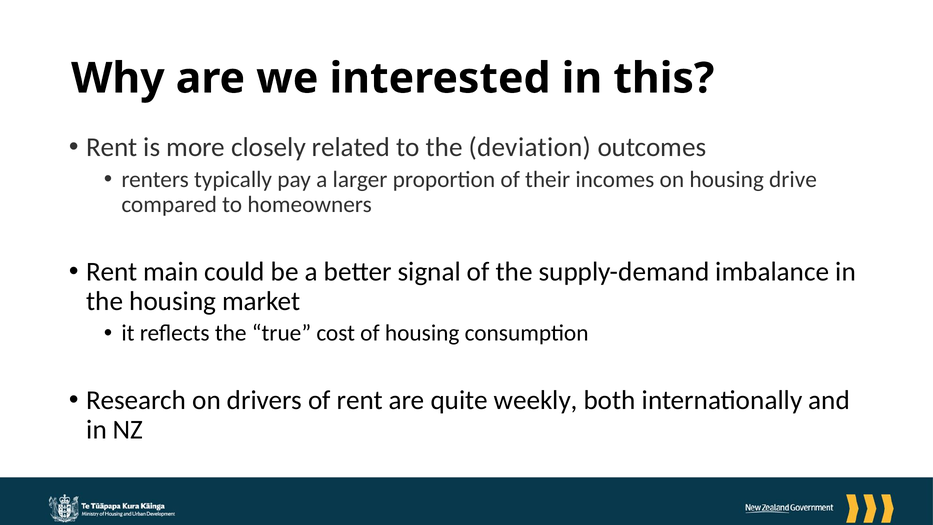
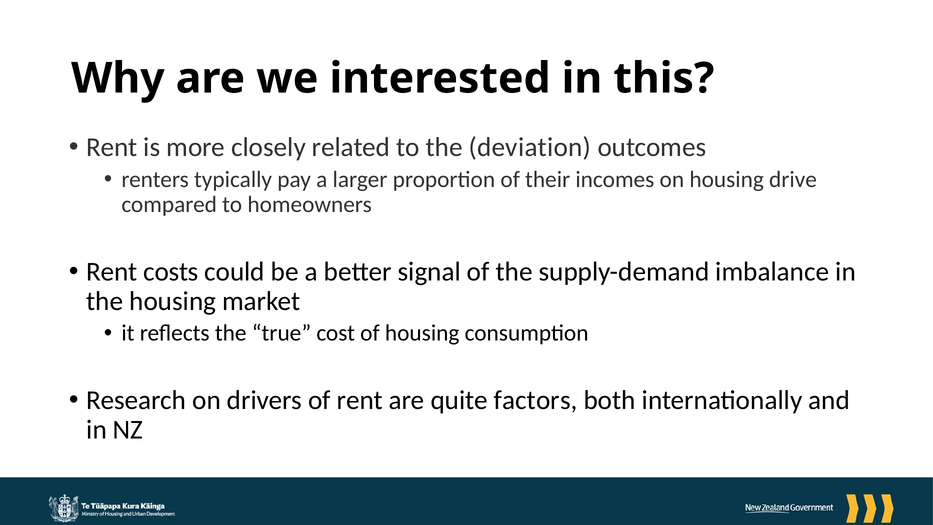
main: main -> costs (171, 272)
weekly: weekly -> factors (536, 400)
